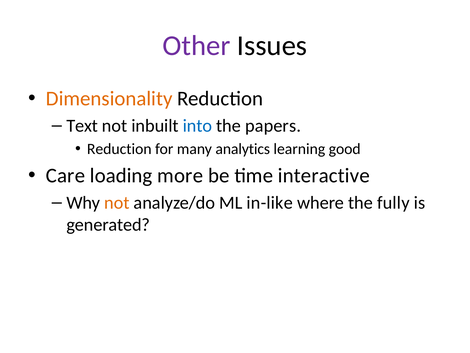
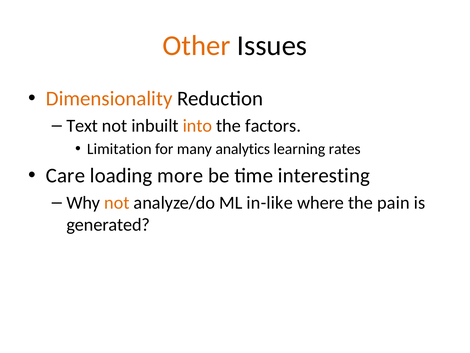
Other colour: purple -> orange (197, 45)
into colour: blue -> orange (198, 126)
papers: papers -> factors (273, 126)
Reduction: Reduction -> Limitation (119, 149)
good: good -> rates (345, 149)
interactive: interactive -> interesting (324, 175)
fully: fully -> pain (393, 202)
